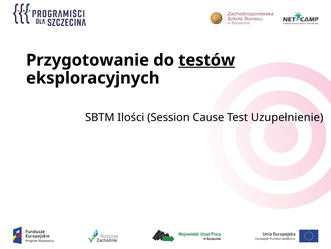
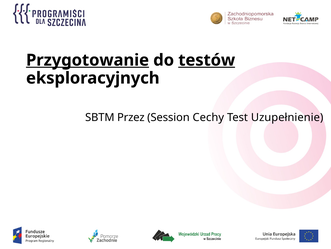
Przygotowanie underline: none -> present (88, 60)
Ilości: Ilości -> Przez (131, 117)
Cause: Cause -> Cechy (208, 117)
